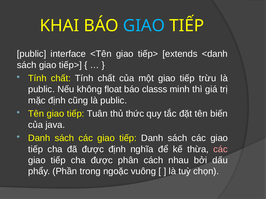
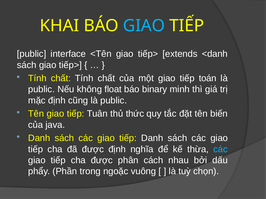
trừu: trừu -> toán (208, 79)
classs: classs -> binary (155, 90)
các colour: pink -> light blue (221, 150)
